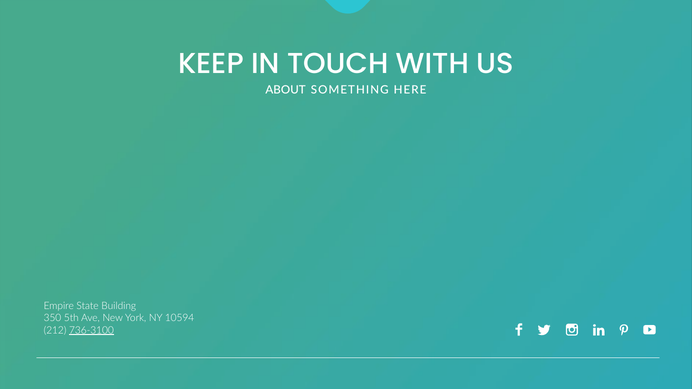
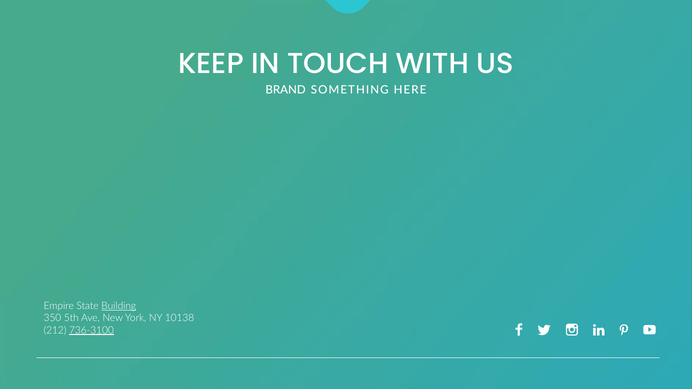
ABOUT: ABOUT -> BRAND (286, 90)
Building underline: none -> present (119, 306)
10594: 10594 -> 10138 (180, 318)
